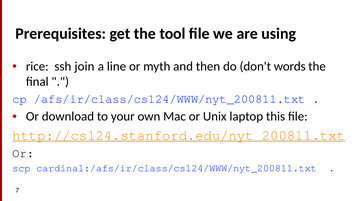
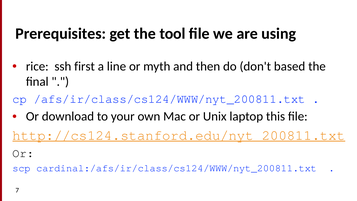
join: join -> first (85, 66)
words: words -> based (290, 66)
